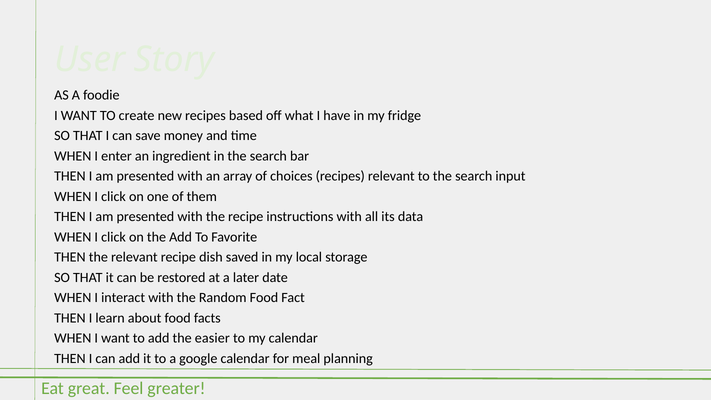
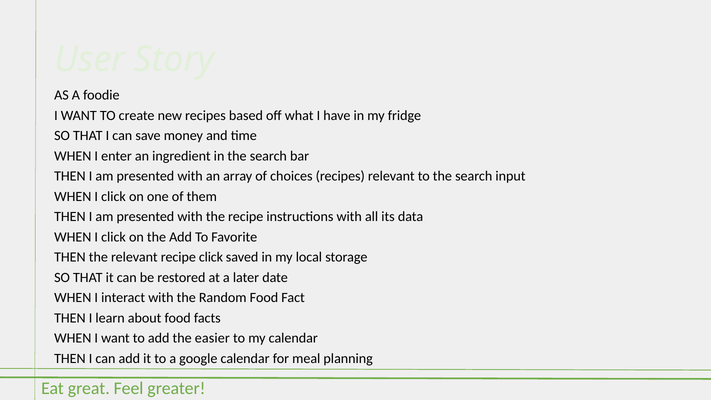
recipe dish: dish -> click (211, 257)
